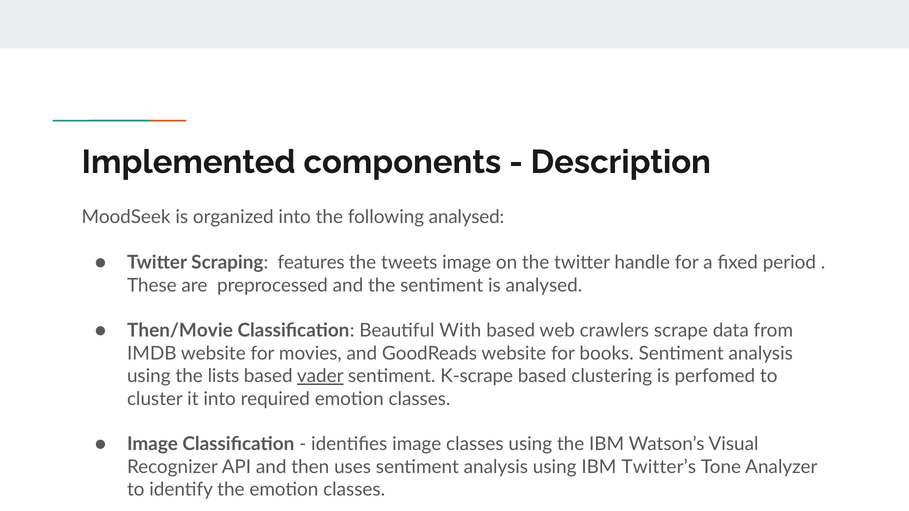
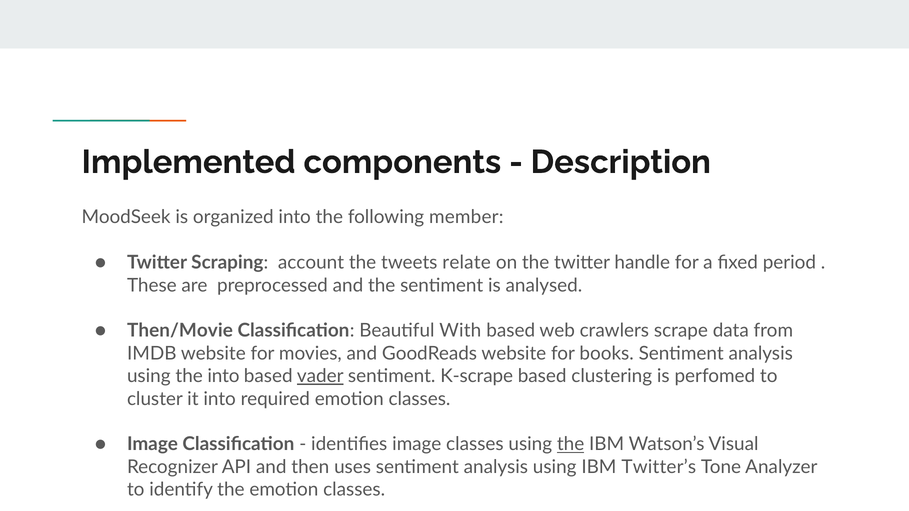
following analysed: analysed -> member (466, 217)
features: features -> account (311, 263)
tweets image: image -> relate (467, 263)
the lists: lists -> into (223, 376)
the underline: none -> present (571, 445)
